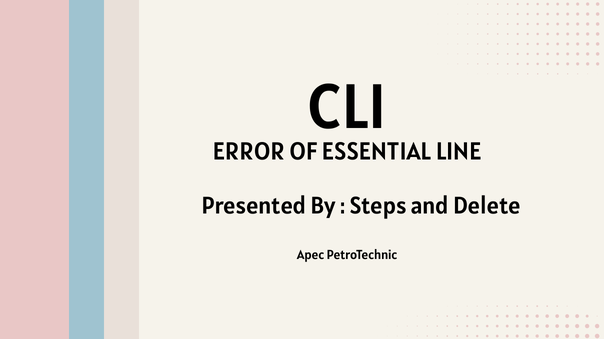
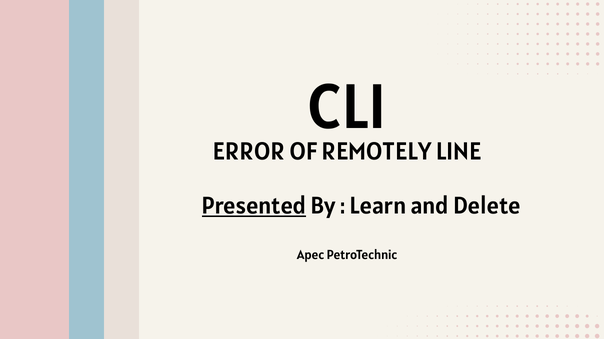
ESSENTIAL: ESSENTIAL -> REMOTELY (377, 152)
Presented underline: none -> present (254, 206)
Steps: Steps -> Learn (378, 206)
